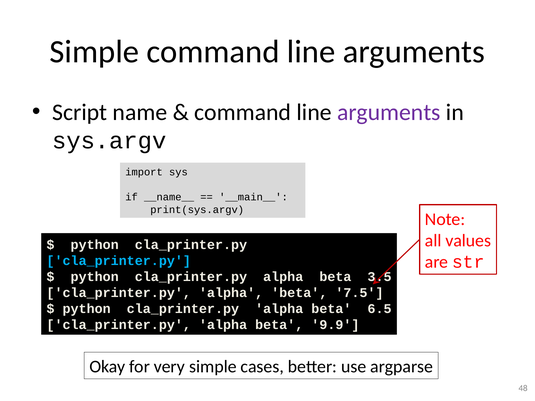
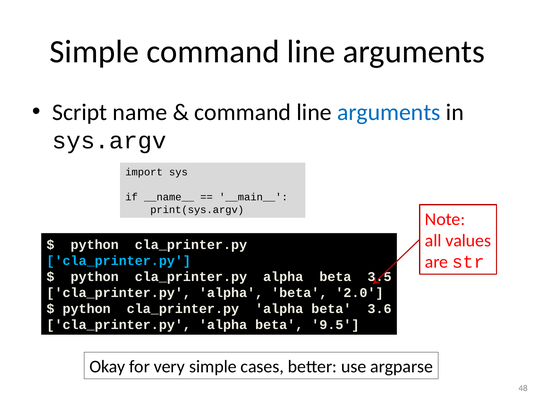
arguments colour: purple -> blue (389, 112)
7.5: 7.5 -> 2.0 (359, 293)
6.5: 6.5 -> 3.6 (380, 309)
9.9: 9.9 -> 9.5 (335, 325)
